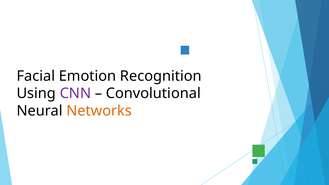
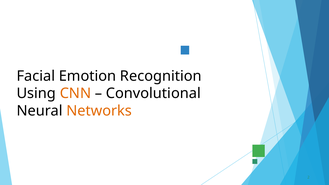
CNN colour: purple -> orange (75, 93)
